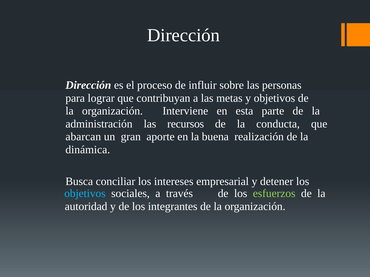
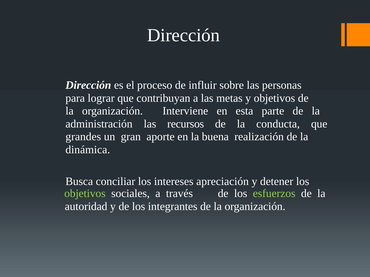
abarcan: abarcan -> grandes (83, 137)
empresarial: empresarial -> apreciación (223, 182)
objetivos colour: light blue -> light green (85, 194)
